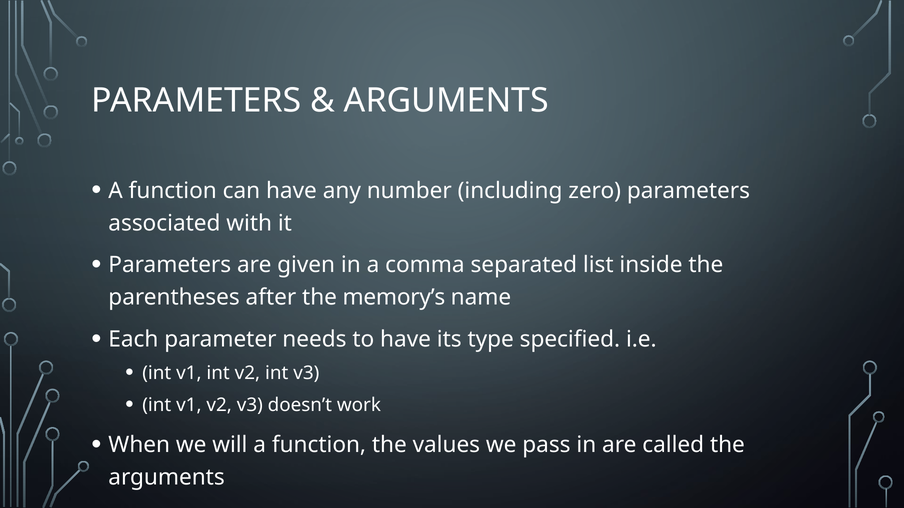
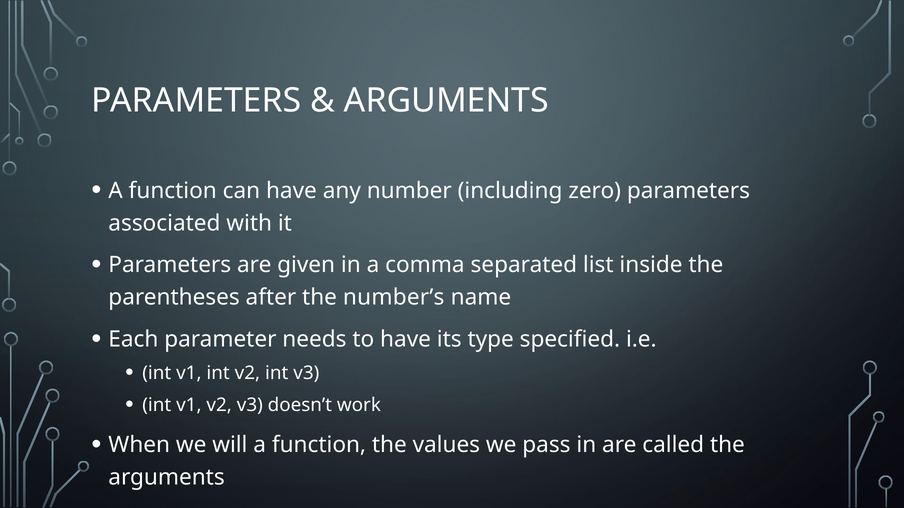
memory’s: memory’s -> number’s (394, 298)
